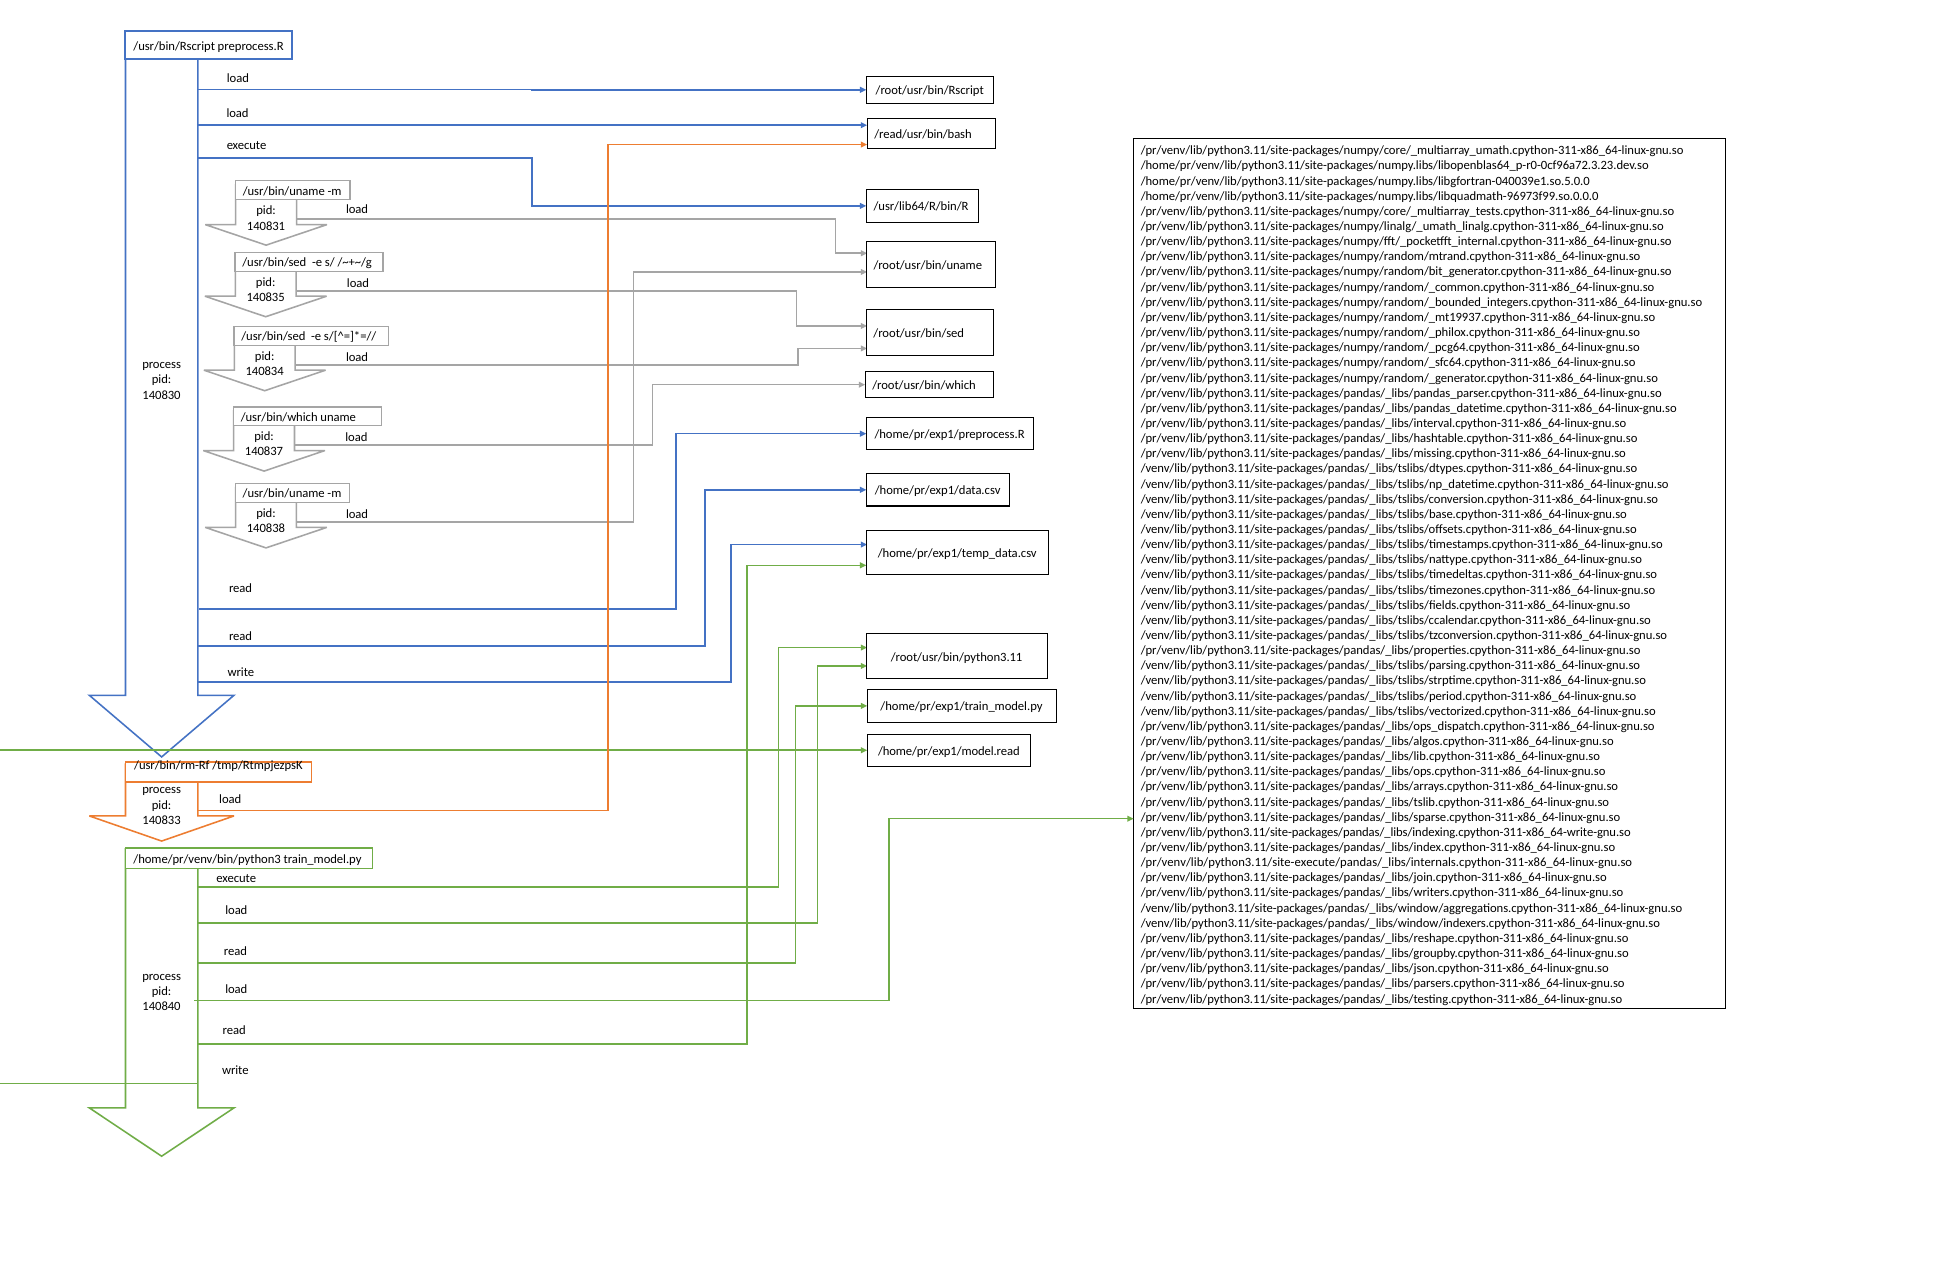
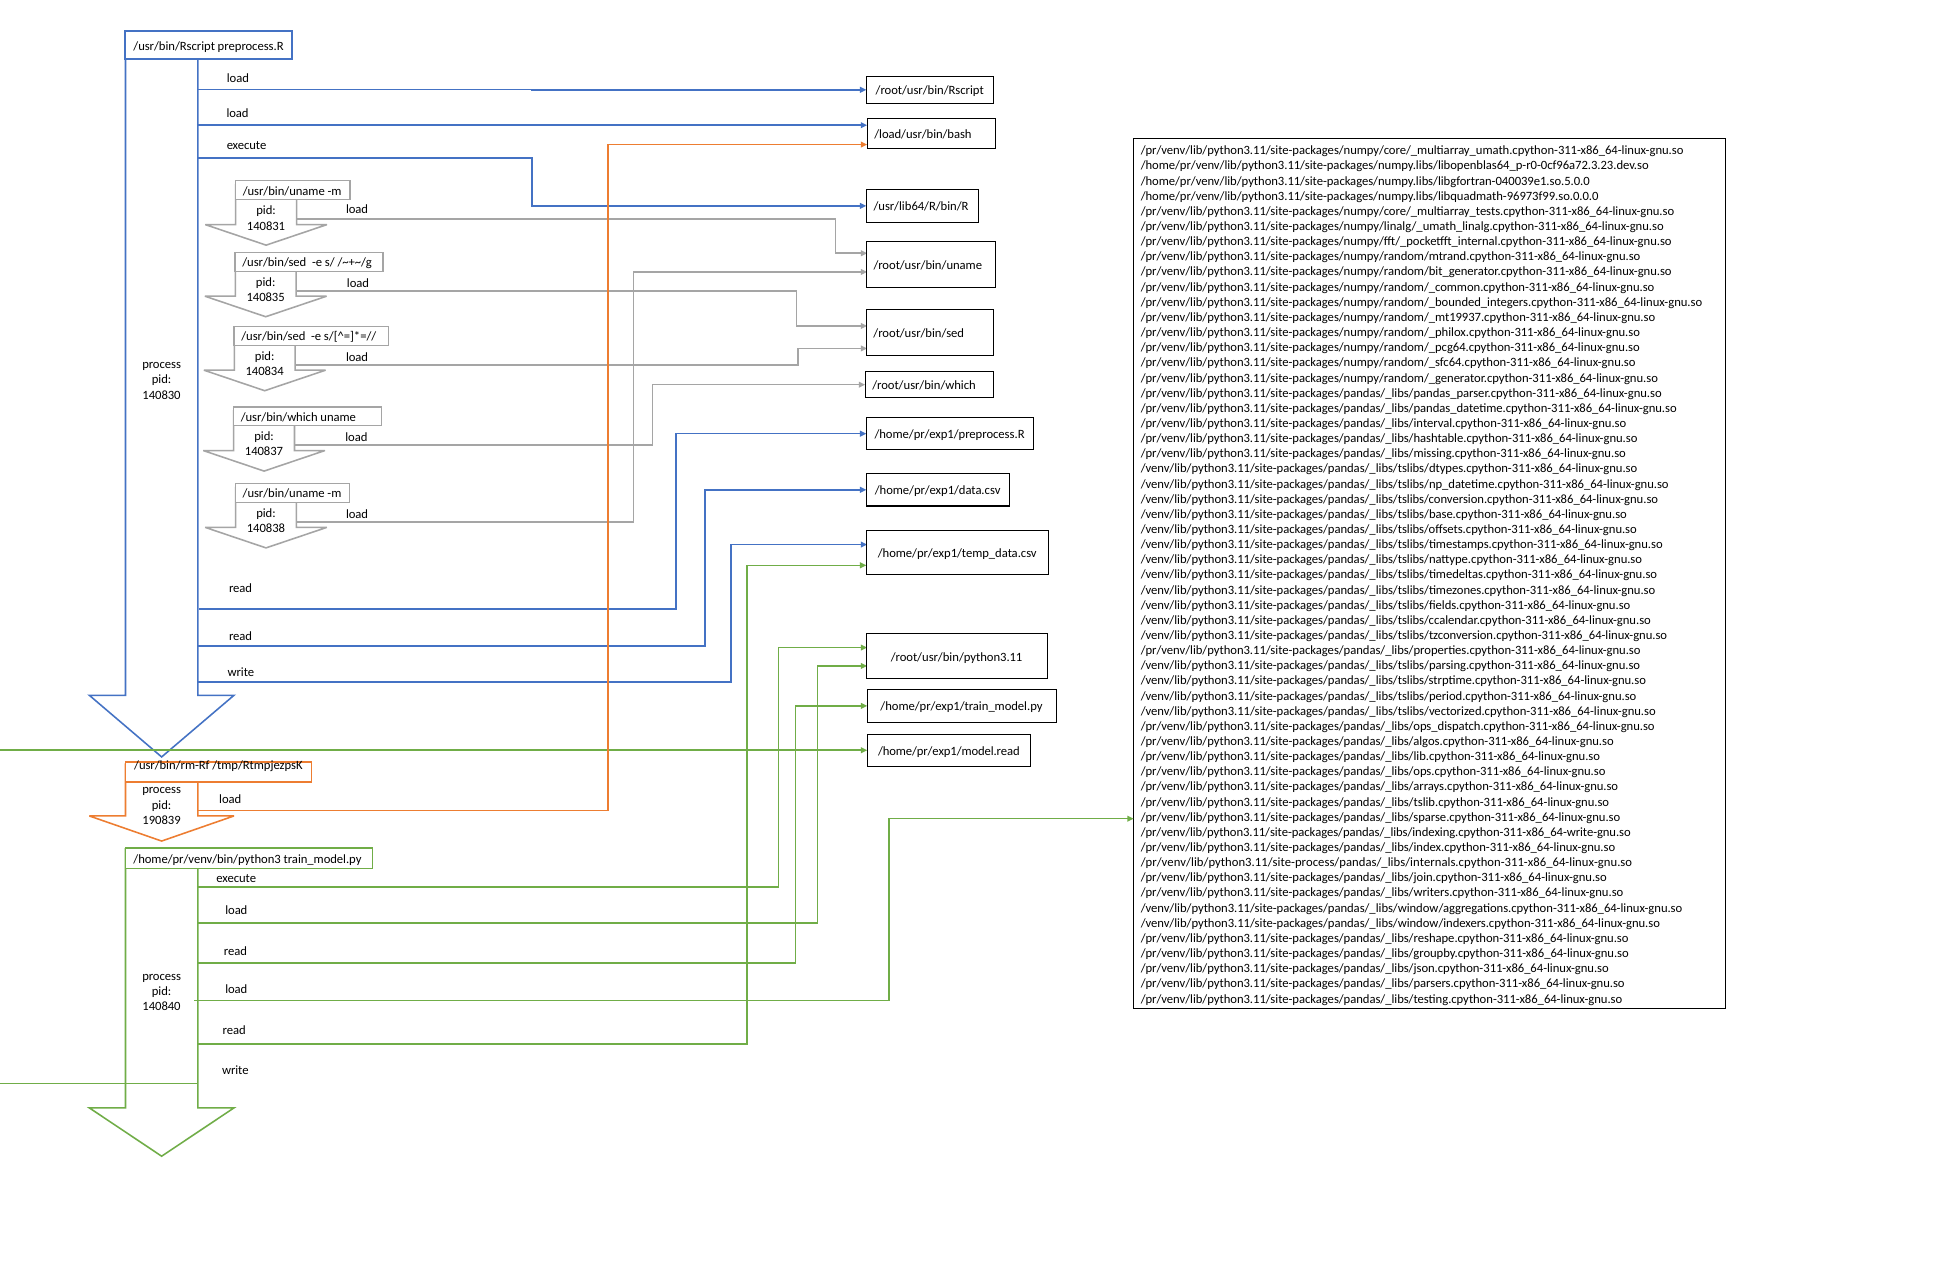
/read/usr/bin/bash: /read/usr/bin/bash -> /load/usr/bin/bash (923, 135)
140833: 140833 -> 190839 (162, 820)
/pr/venv/lib/python3.11/site-execute/pandas/_libs/internals.cpython-311-x86_64-linux-gnu.so: /pr/venv/lib/python3.11/site-execute/pandas/_libs/internals.cpython-311-x86_64-linux-gnu.so -> /pr/venv/lib/python3.11/site-process/pandas/_libs/internals.cpython-311-x86_64-linux-gnu.so (1386, 863)
